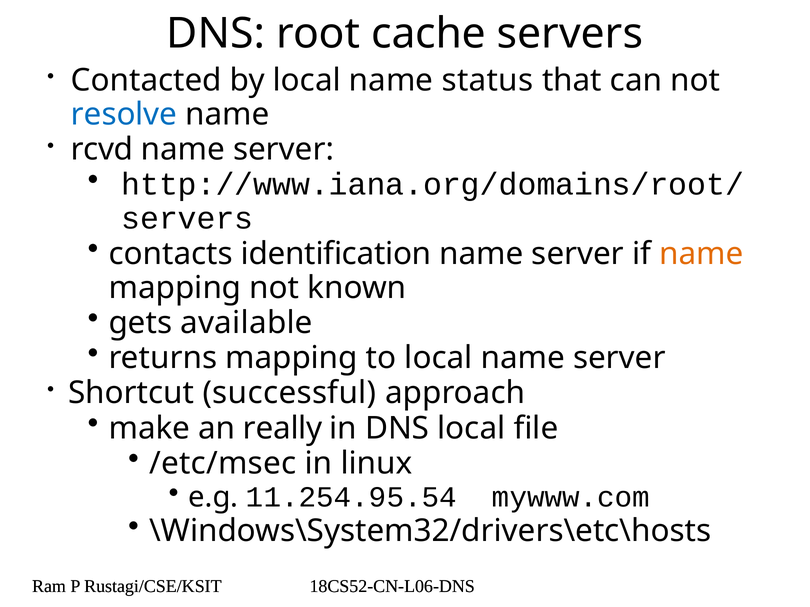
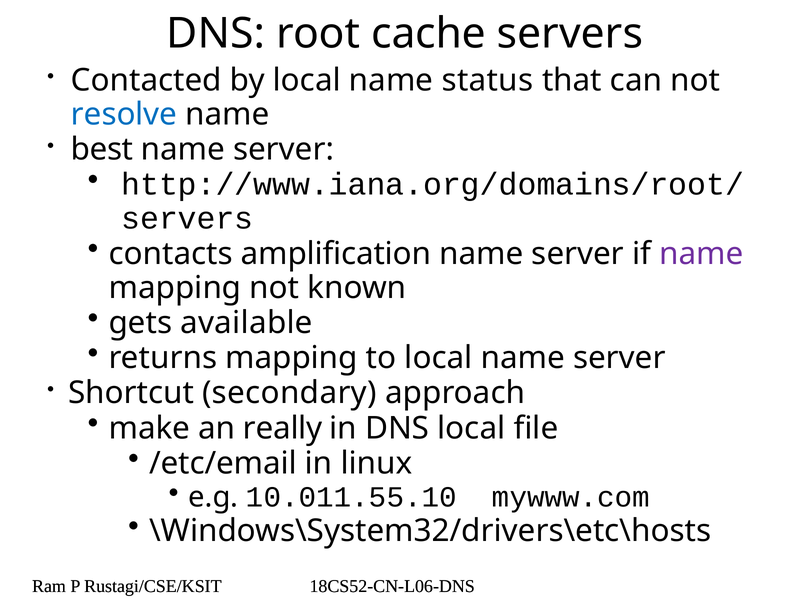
rcvd: rcvd -> best (102, 150)
identification: identification -> amplification (336, 254)
name colour: orange -> purple (701, 254)
successful: successful -> secondary (289, 393)
/etc/msec: /etc/msec -> /etc/email (223, 464)
11.254.95.54: 11.254.95.54 -> 10.011.55.10 (351, 498)
